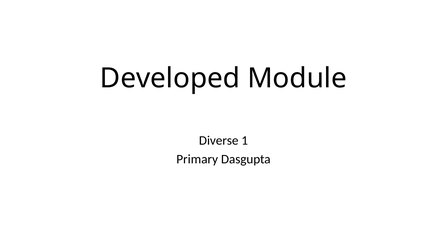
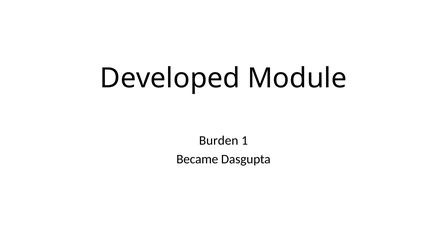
Diverse: Diverse -> Burden (219, 141)
Primary: Primary -> Became (197, 159)
